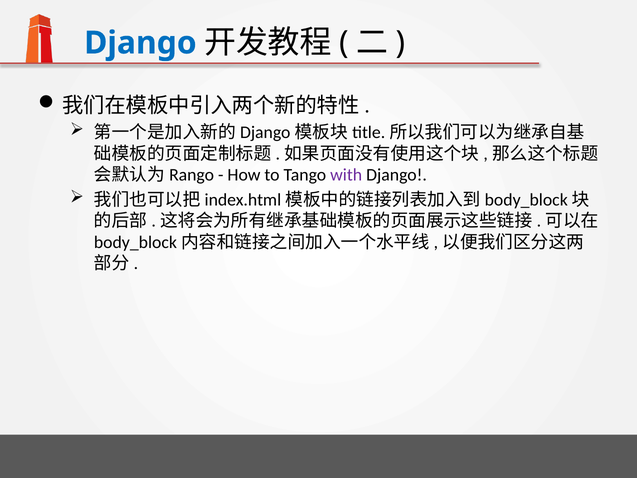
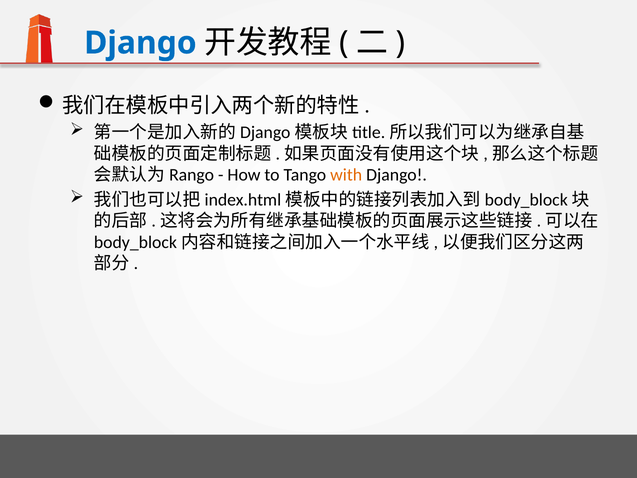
with colour: purple -> orange (346, 175)
